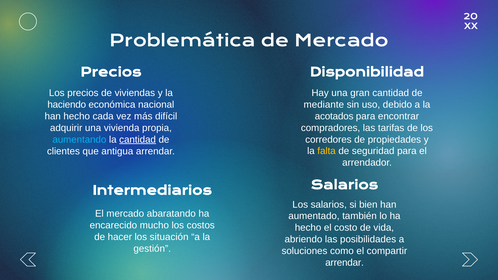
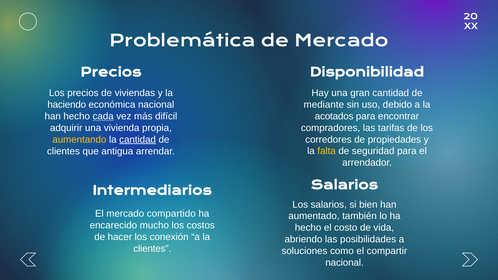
cada underline: none -> present (103, 116)
aumentando colour: light blue -> yellow (79, 140)
abaratando: abaratando -> compartido (171, 214)
situación: situación -> conexión (169, 237)
gestión: gestión -> clientes (152, 249)
arrendar: arrendar -> nacional (344, 263)
